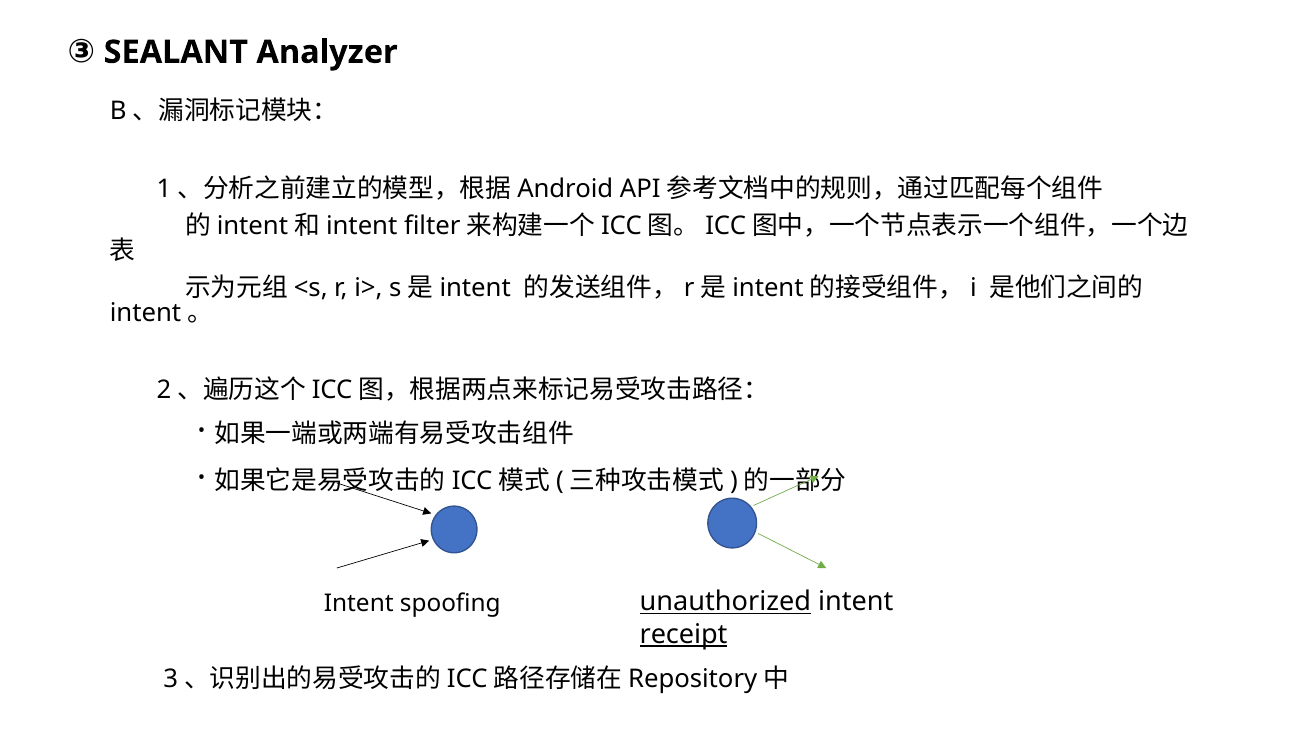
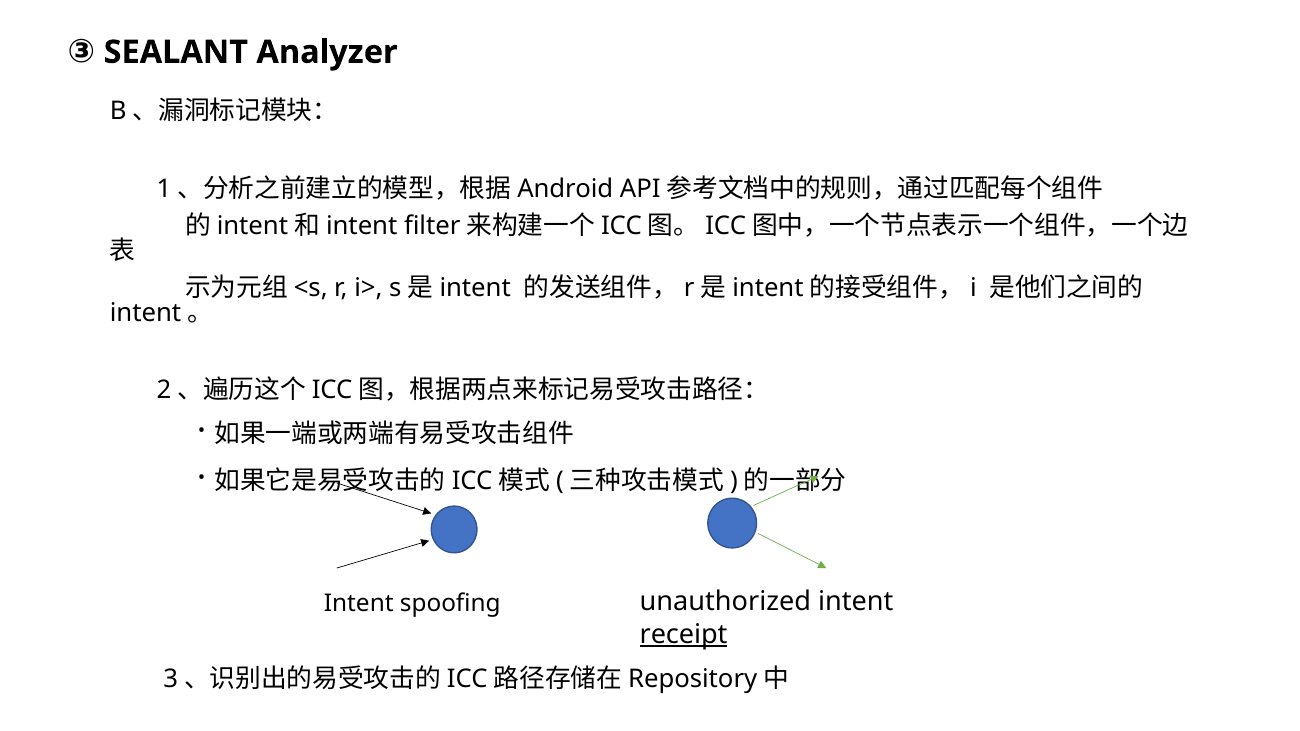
unauthorized underline: present -> none (725, 602)
